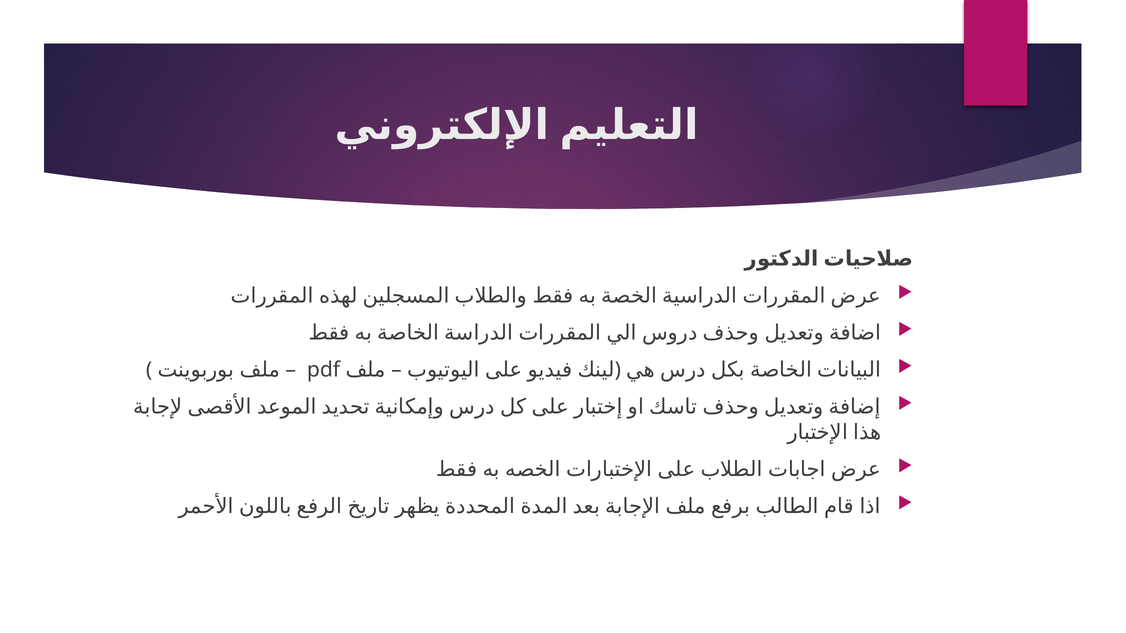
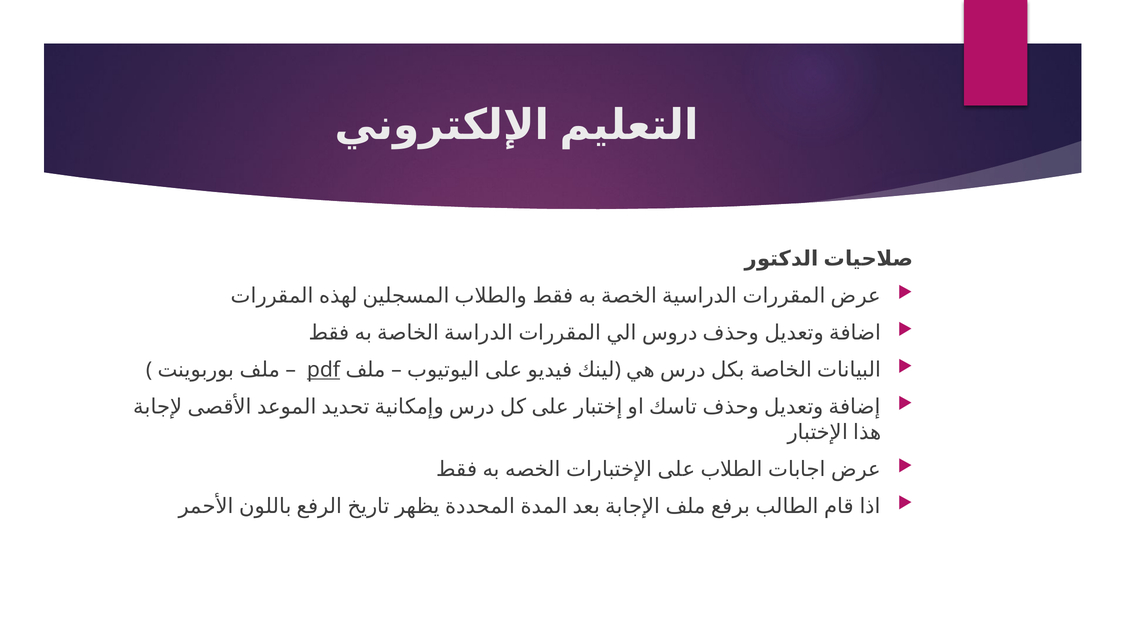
pdf underline: none -> present (324, 370)
